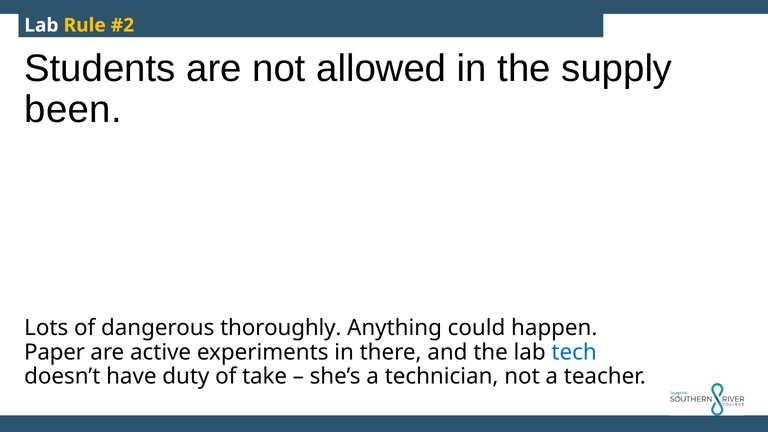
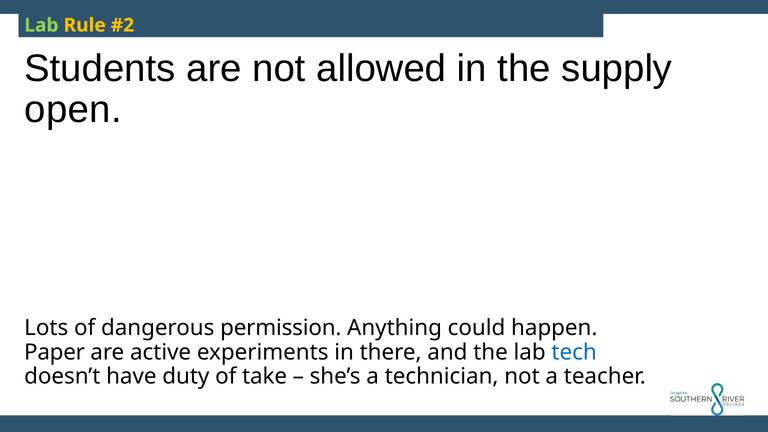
Lab colour: white -> light green (41, 25)
been: been -> open (73, 110)
thoroughly: thoroughly -> permission (281, 328)
